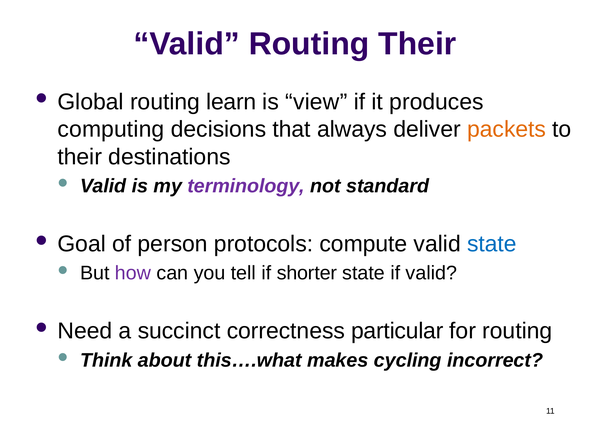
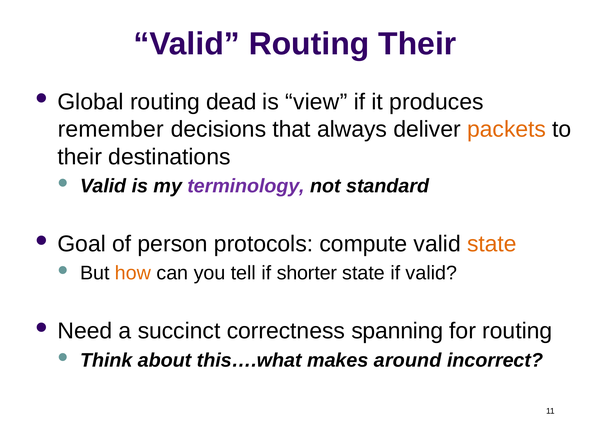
learn: learn -> dead (231, 102)
computing: computing -> remember (111, 129)
state colour: blue -> orange (492, 244)
how colour: purple -> orange (133, 273)
particular: particular -> spanning (397, 331)
cycling: cycling -> around (408, 361)
